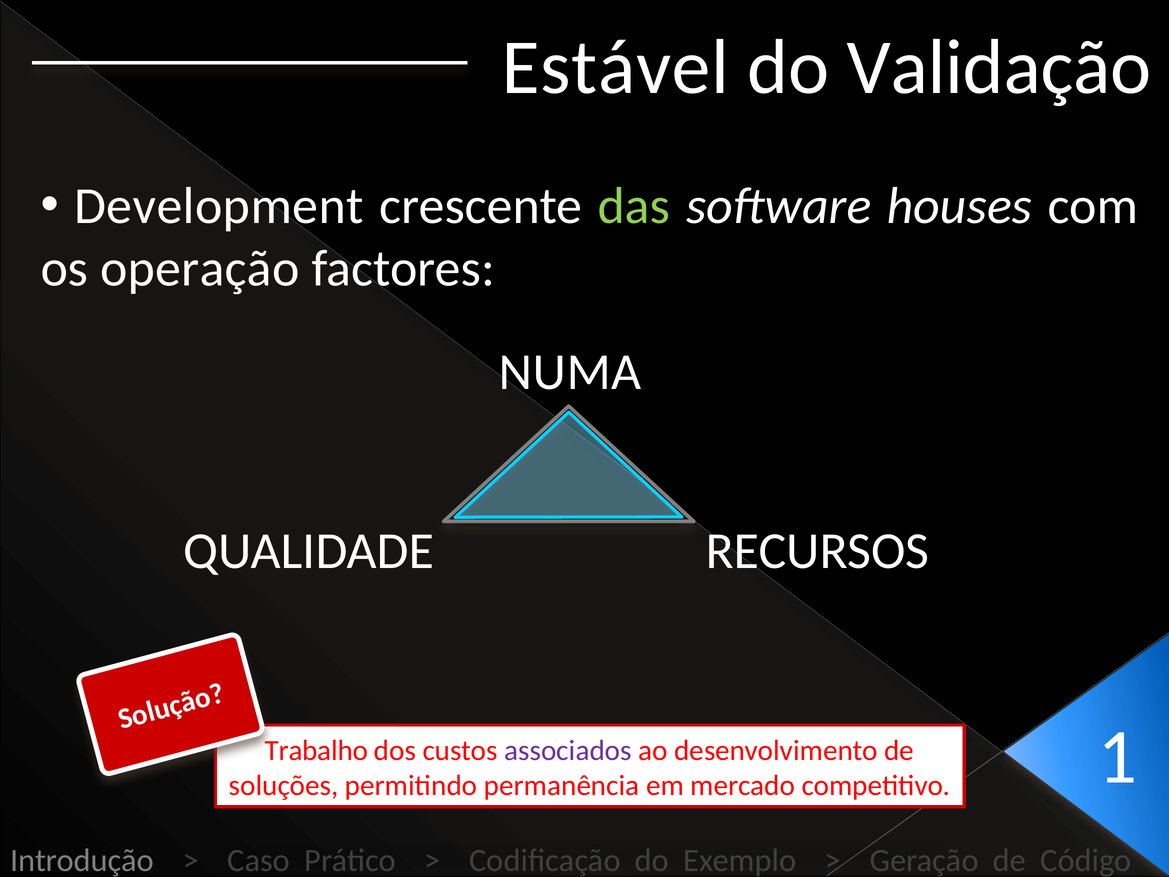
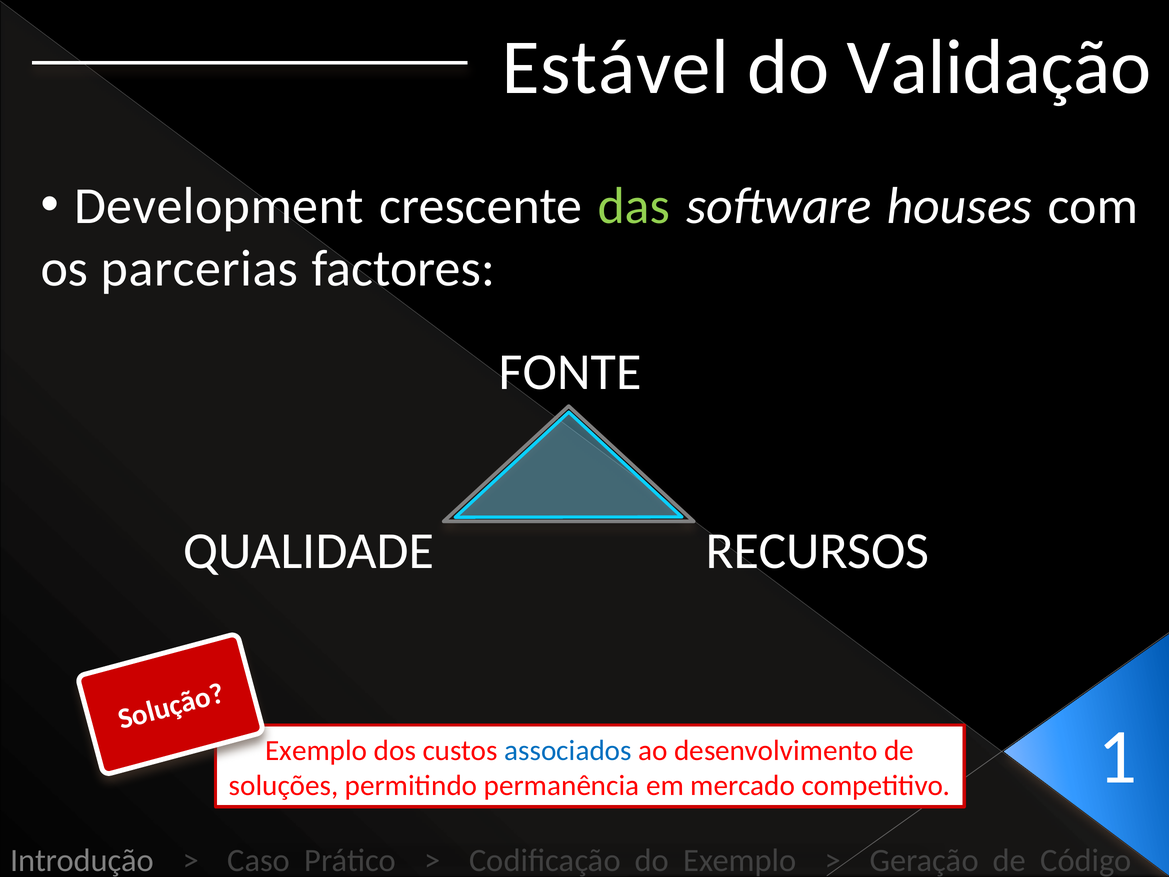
operação: operação -> parcerias (200, 268)
NUMA: NUMA -> FONTE (570, 372)
Trabalho: Trabalho -> Exemplo (316, 750)
associados colour: purple -> blue (568, 750)
